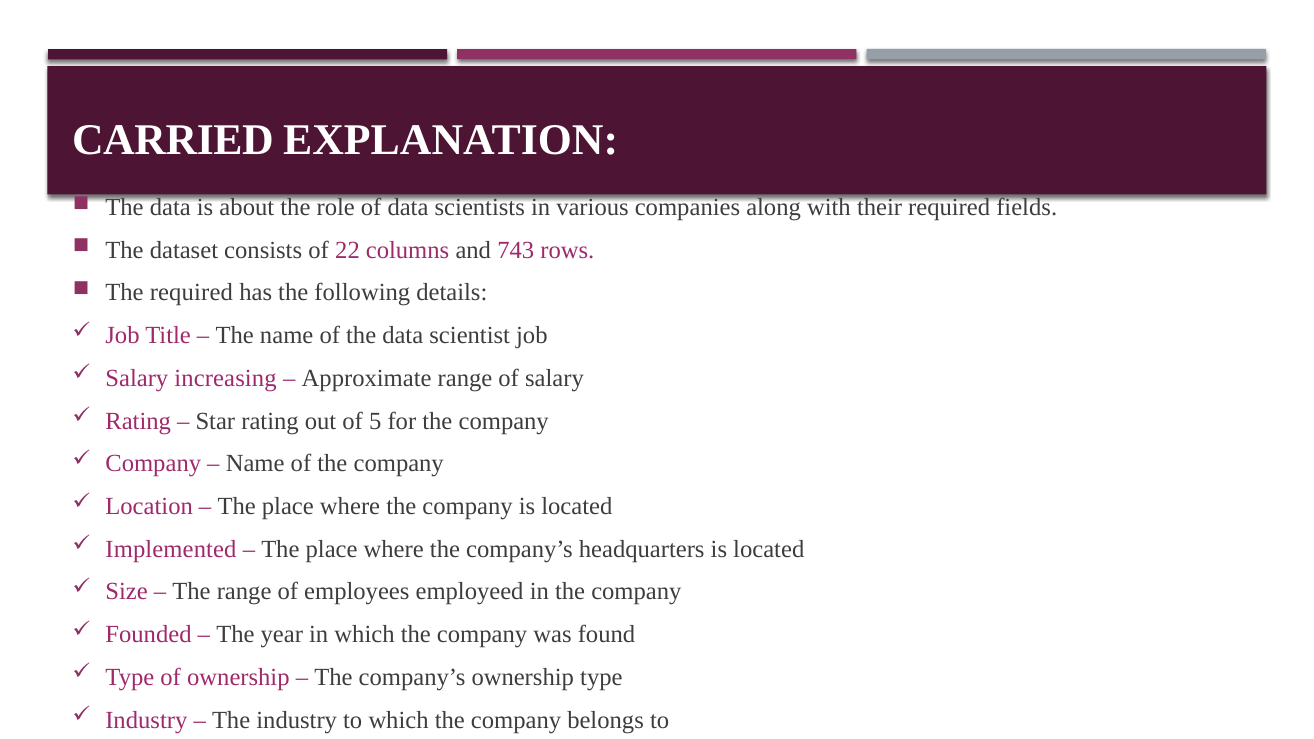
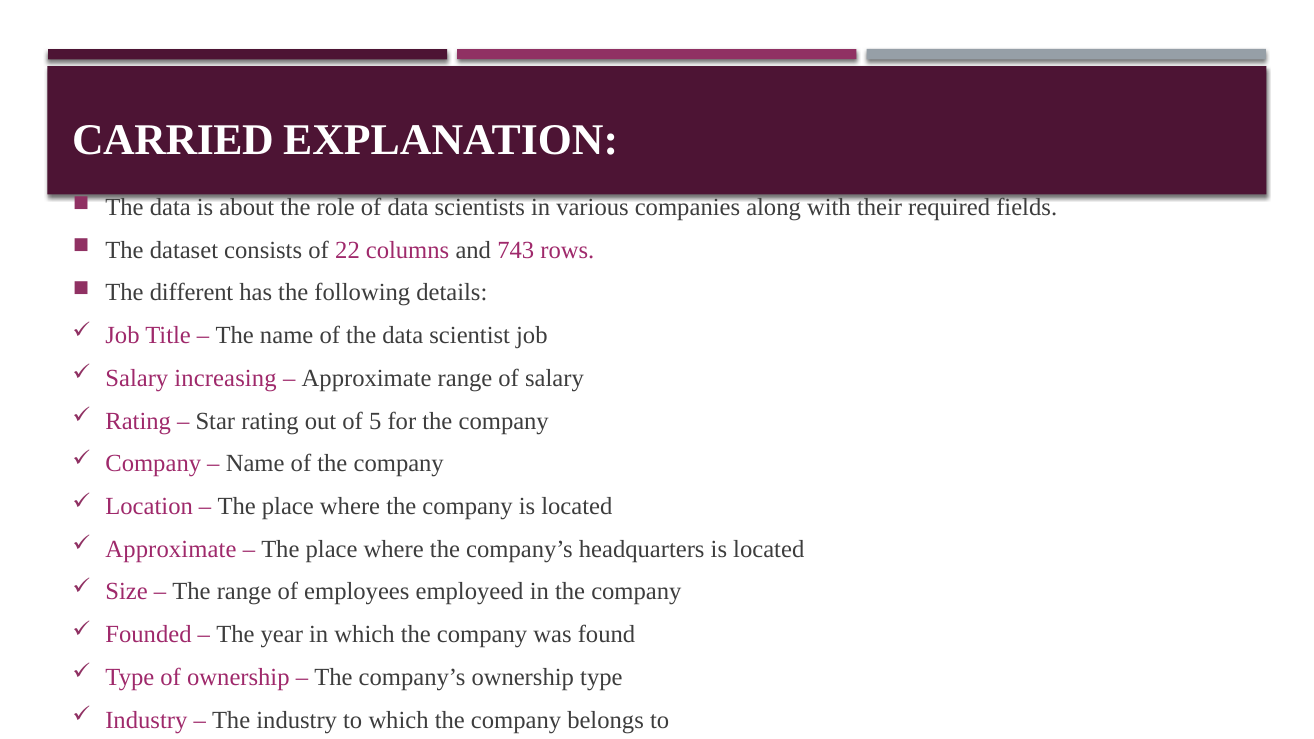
The required: required -> different (192, 293)
Implemented: Implemented -> Approximate (171, 549)
